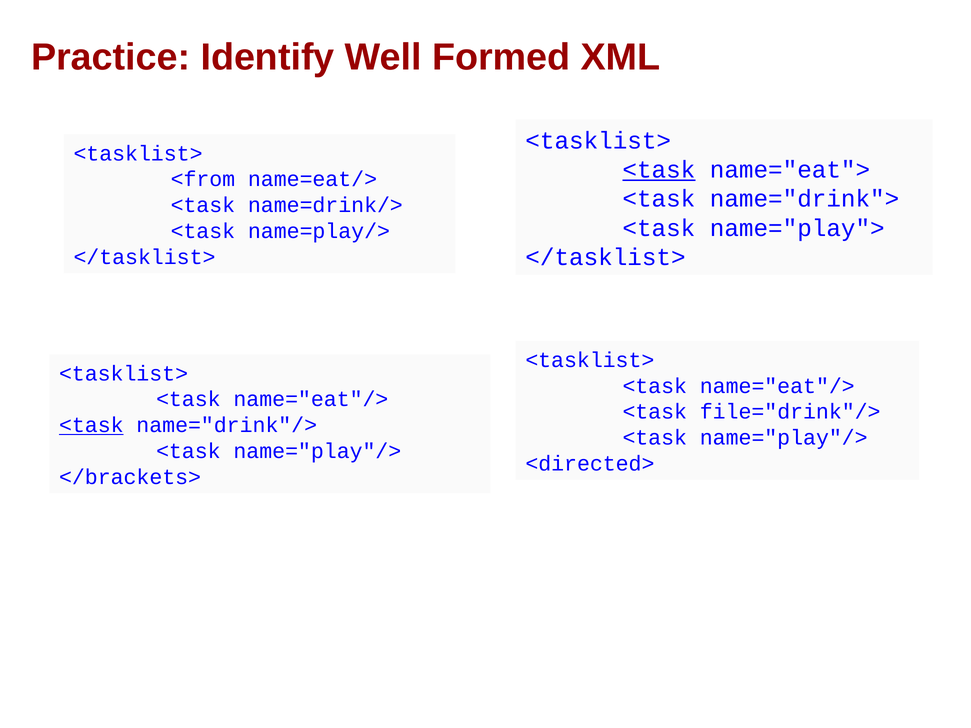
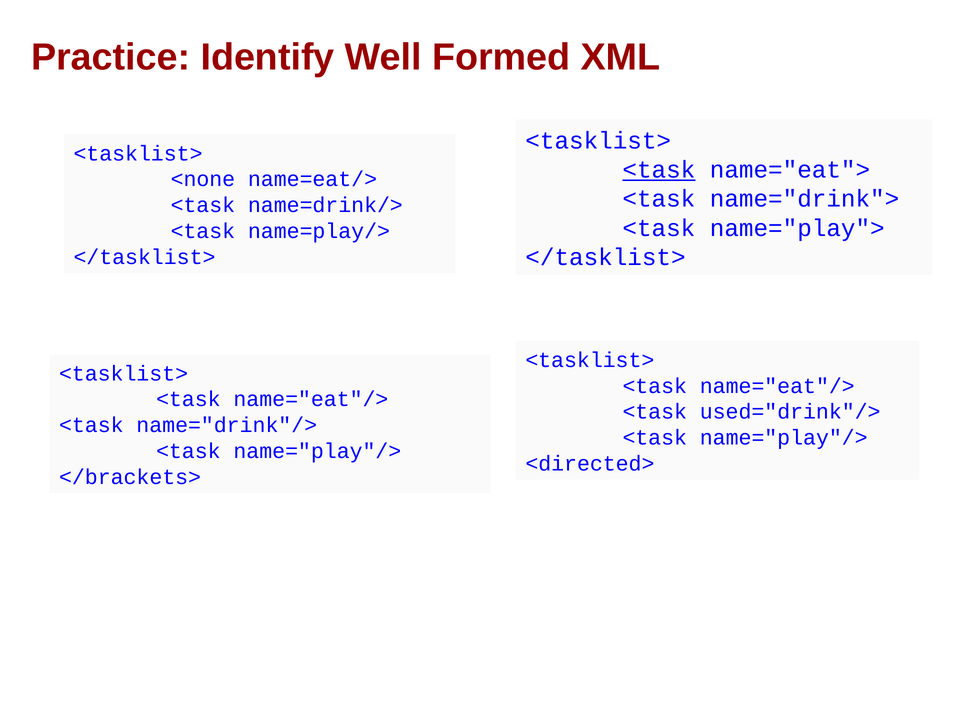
<from: <from -> <none (203, 179)
file="drink"/>: file="drink"/> -> used="drink"/> (790, 412)
<task underline: present -> none (91, 425)
